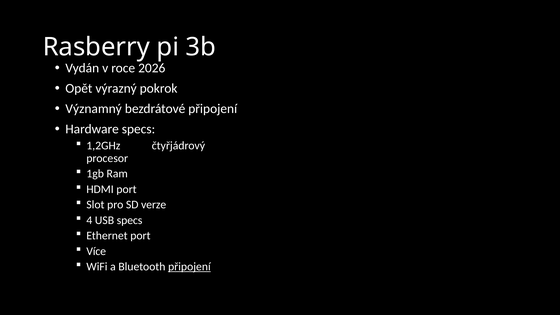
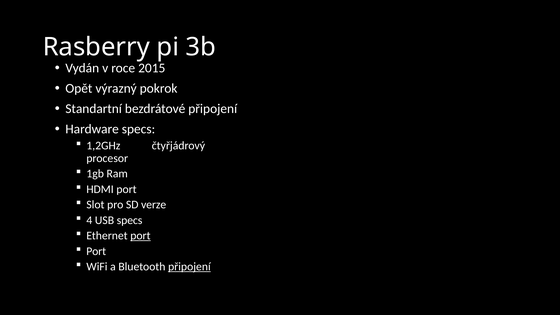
2026: 2026 -> 2015 (152, 68)
Významný: Významný -> Standartní (94, 109)
port underline: none -> present (140, 236)
Více: Více -> Port (96, 251)
